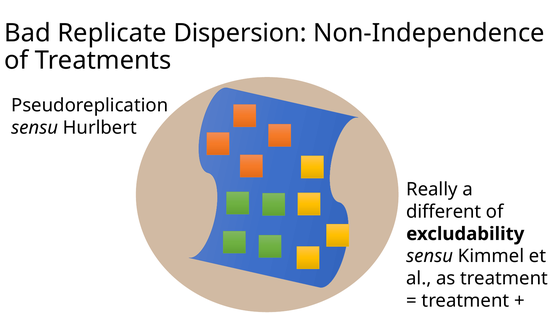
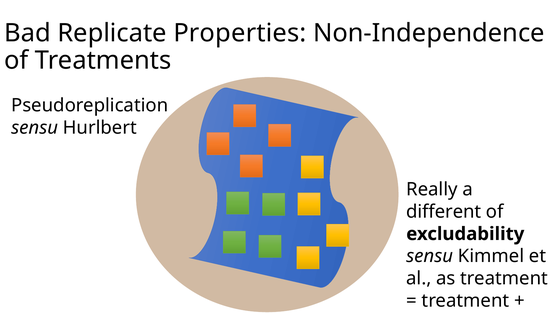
Dispersion: Dispersion -> Properties (240, 33)
